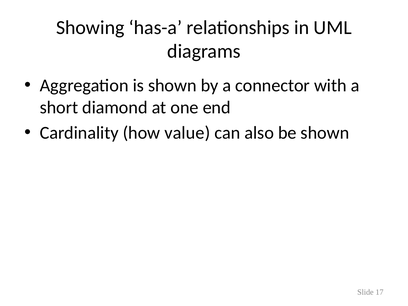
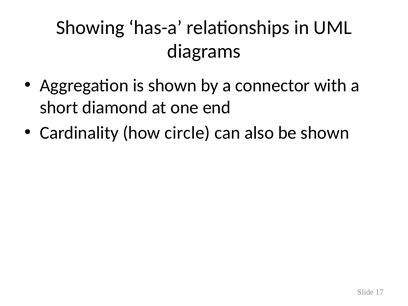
value: value -> circle (187, 133)
